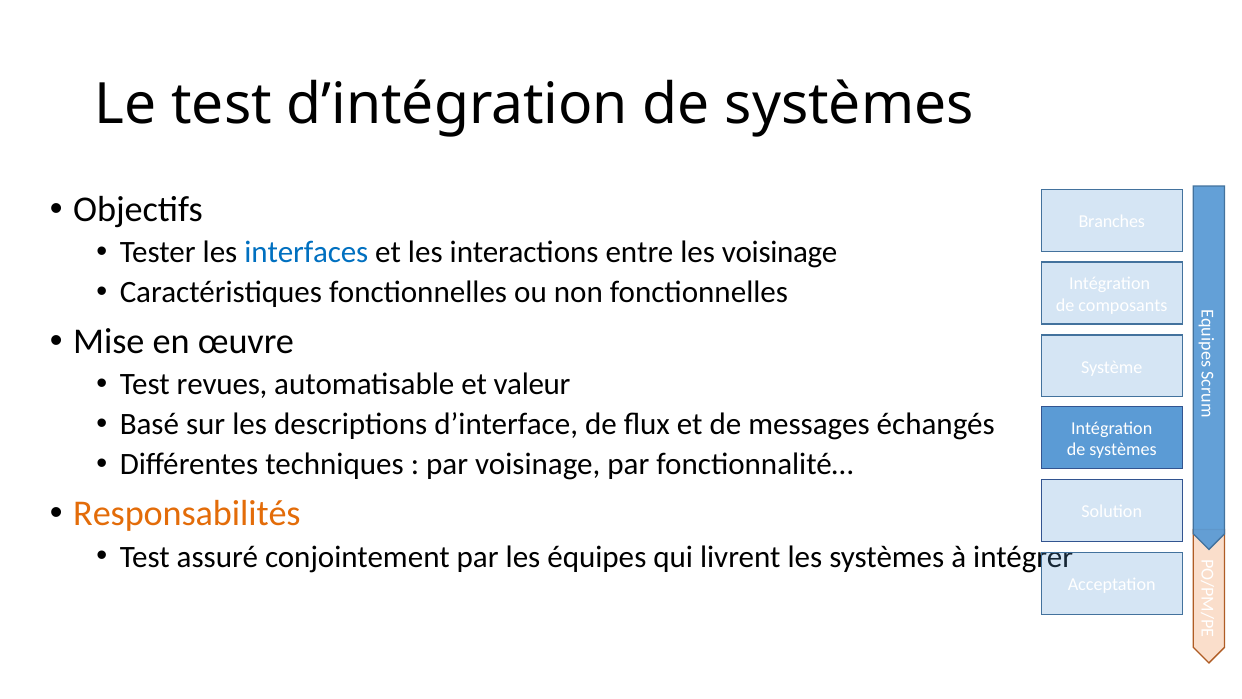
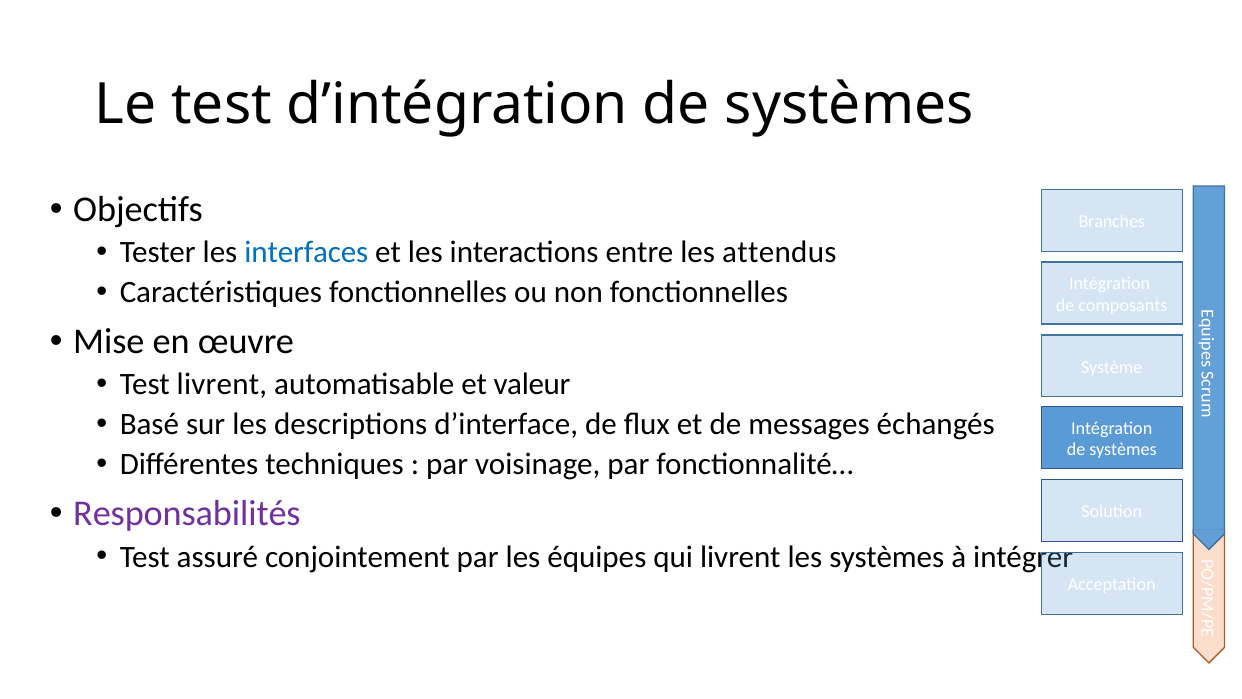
les voisinage: voisinage -> attendus (779, 252)
Test revues: revues -> livrent (222, 384)
Responsabilités colour: orange -> purple (187, 514)
